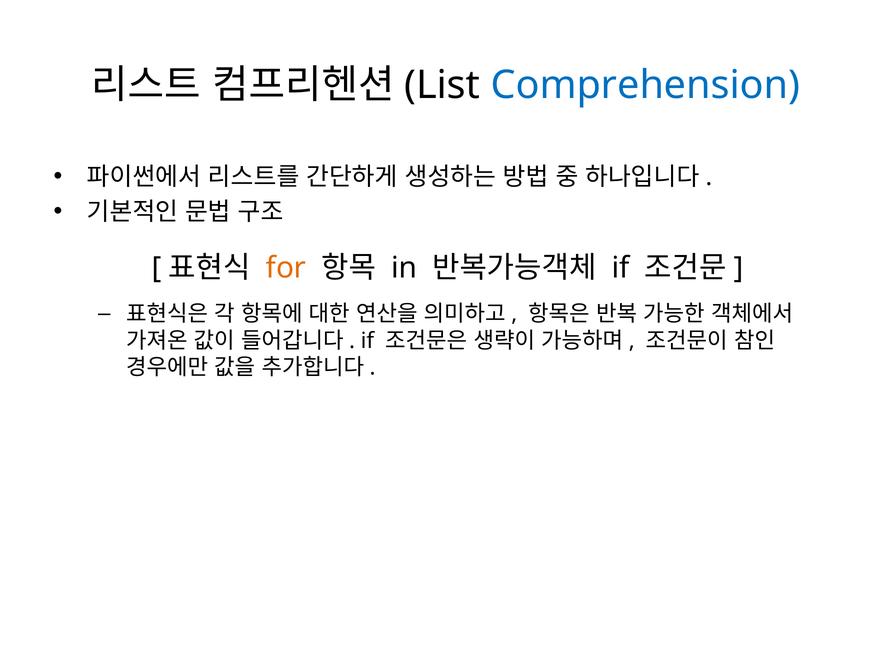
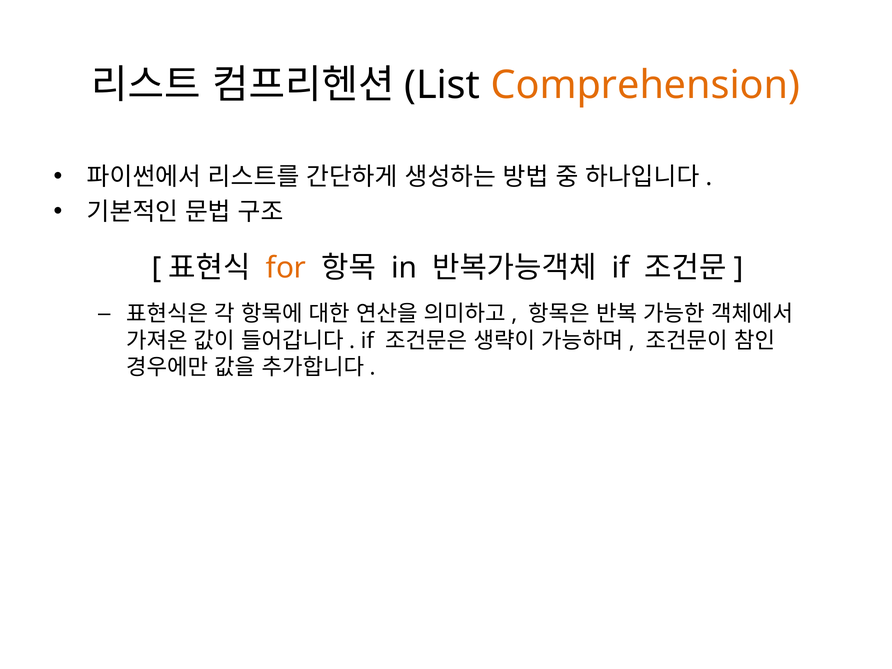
Comprehension colour: blue -> orange (645, 85)
